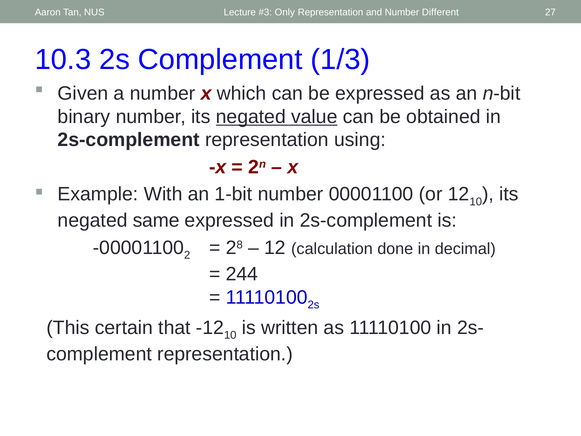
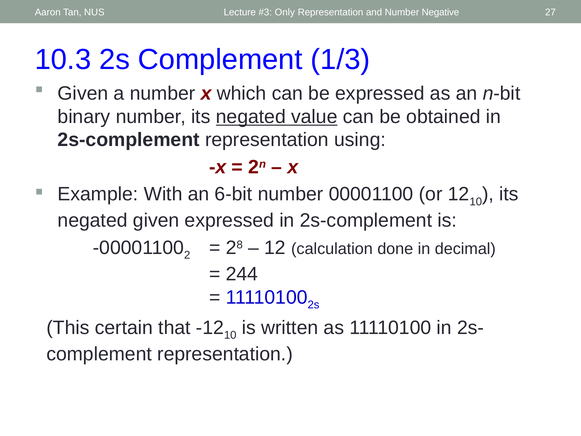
Different: Different -> Negative (440, 12)
1-bit: 1-bit -> 6-bit (233, 194)
negated same: same -> given (156, 220)
